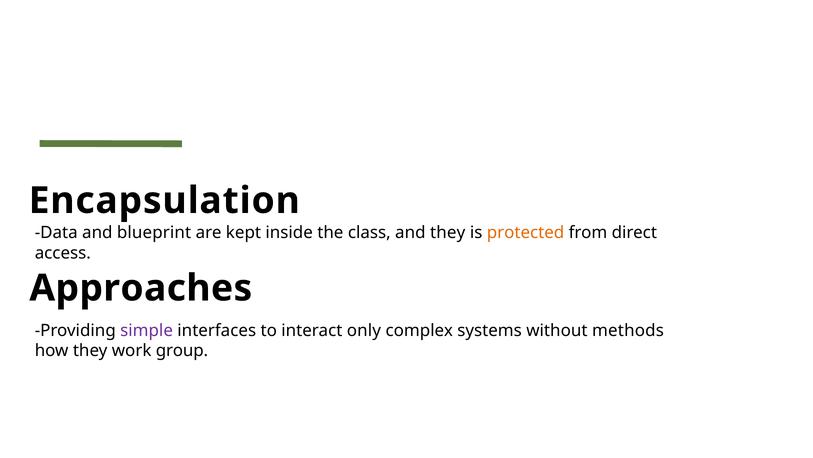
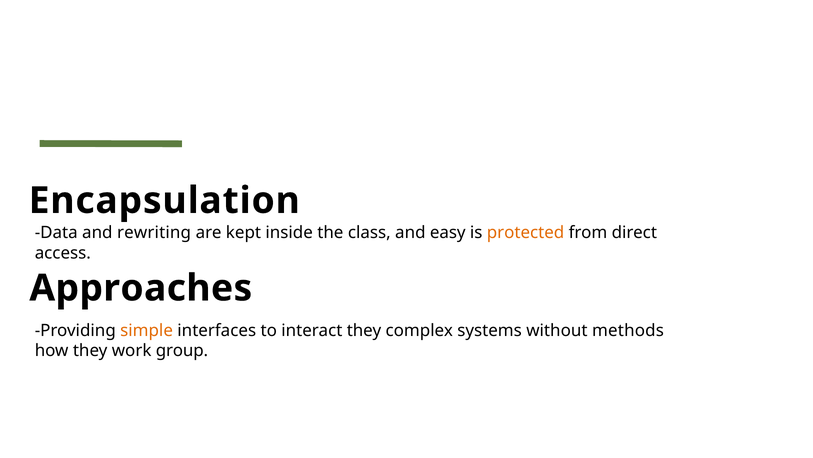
blueprint: blueprint -> rewriting (154, 233)
and they: they -> easy (448, 233)
simple colour: purple -> orange (147, 330)
interact only: only -> they (364, 330)
